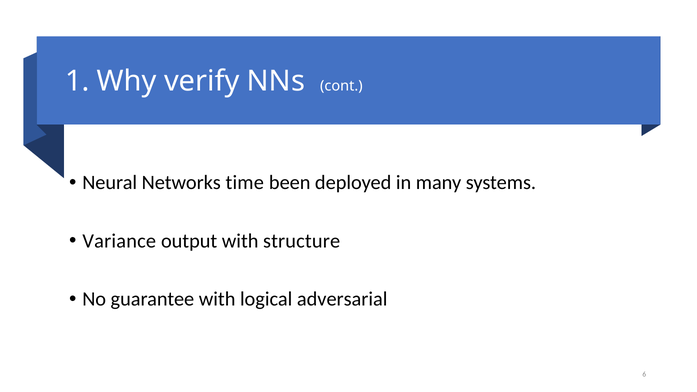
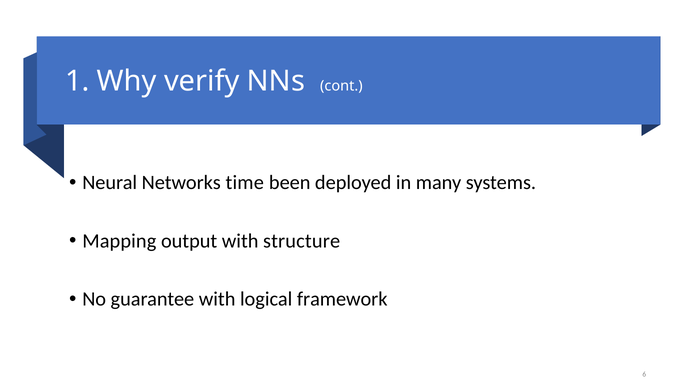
Variance: Variance -> Mapping (119, 241)
adversarial: adversarial -> framework (342, 299)
